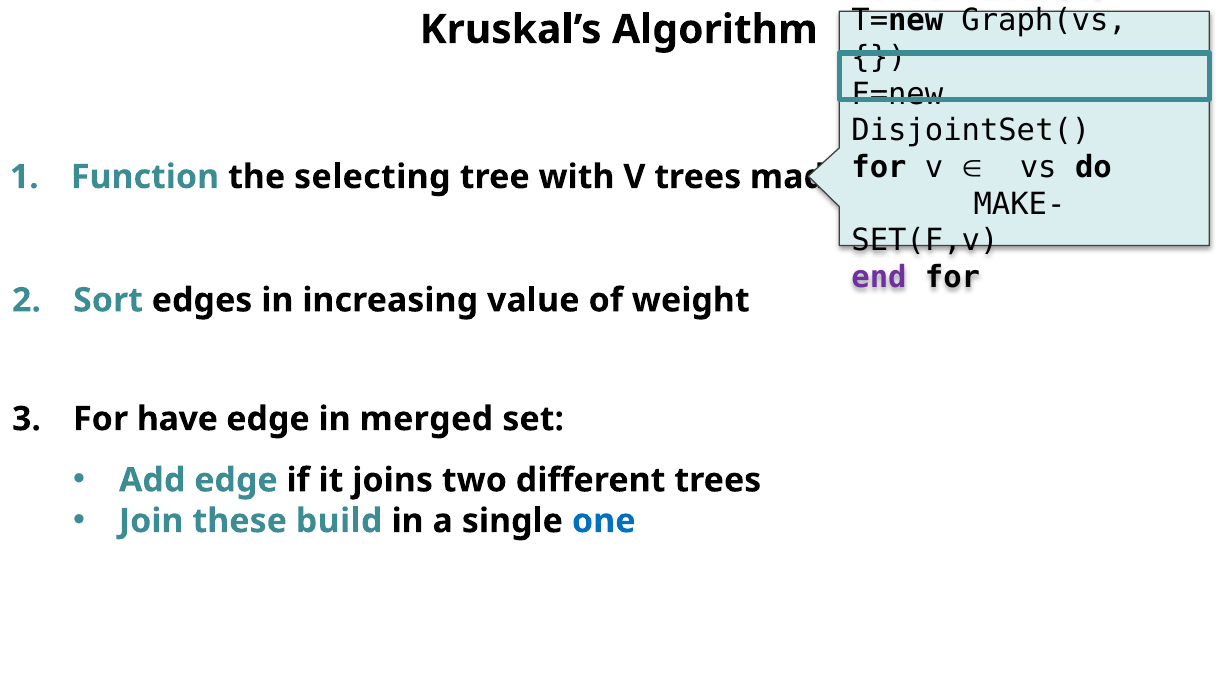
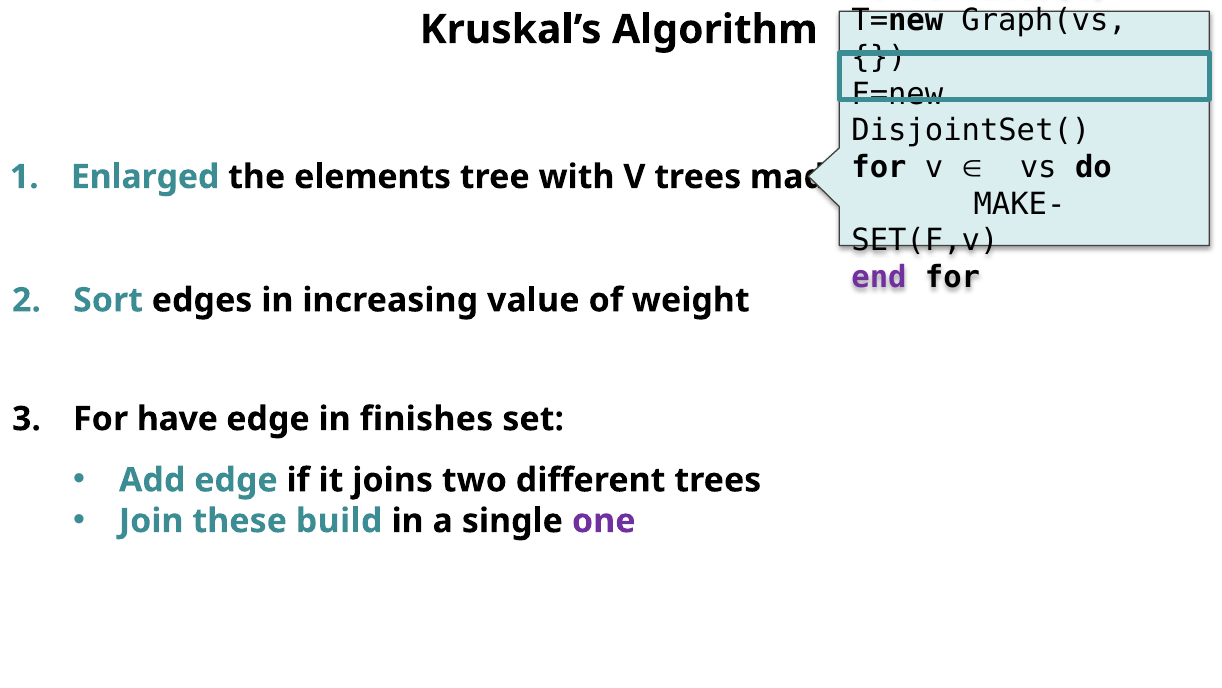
Function: Function -> Enlarged (145, 177)
selecting: selecting -> elements (373, 177)
merged: merged -> finishes (426, 419)
one colour: blue -> purple (604, 521)
